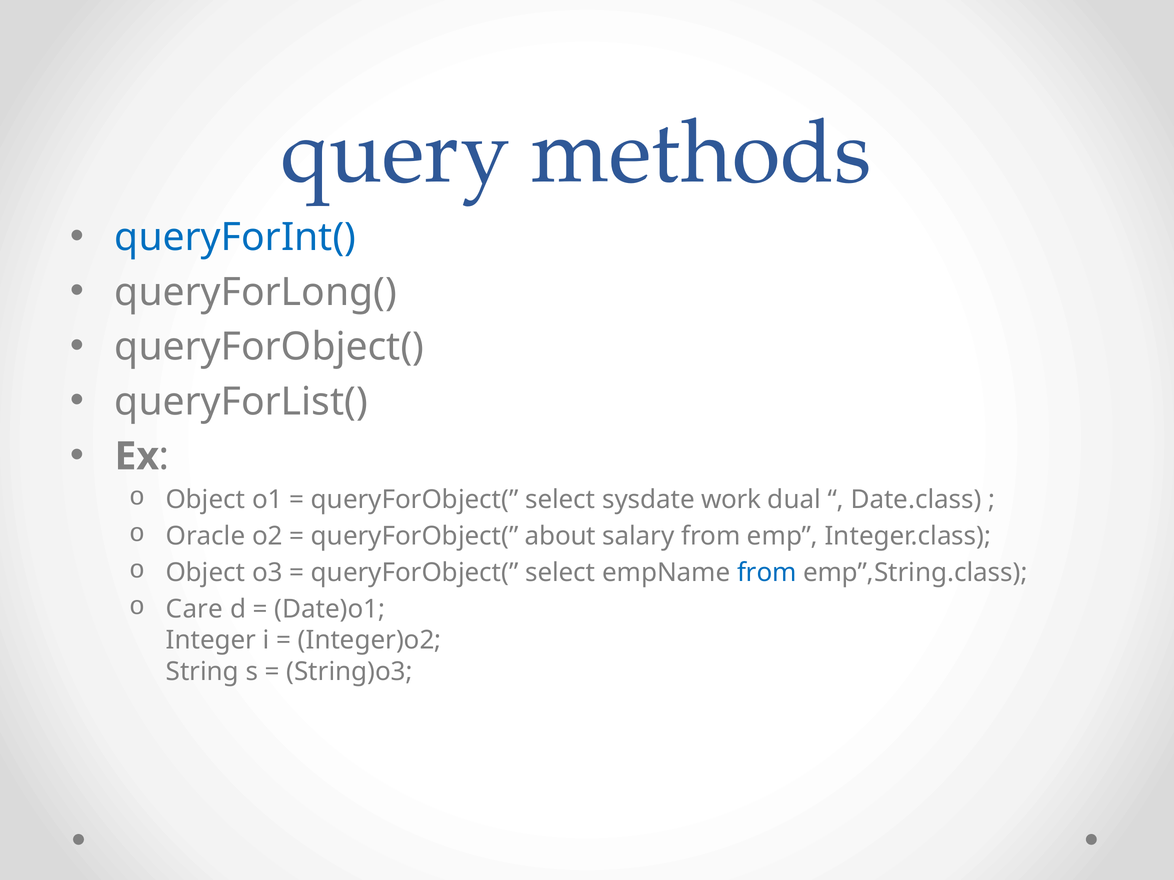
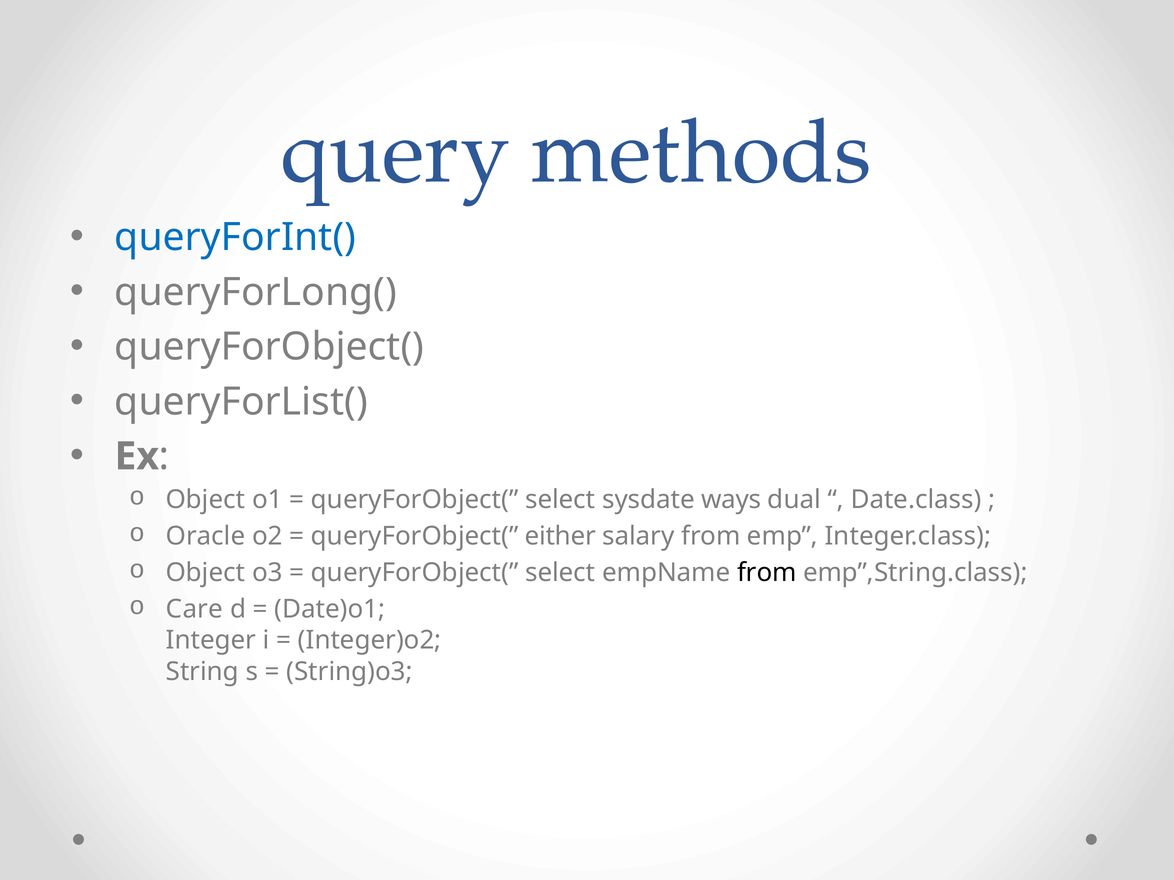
work: work -> ways (731, 500)
about: about -> either (560, 536)
from colour: blue -> black (767, 573)
